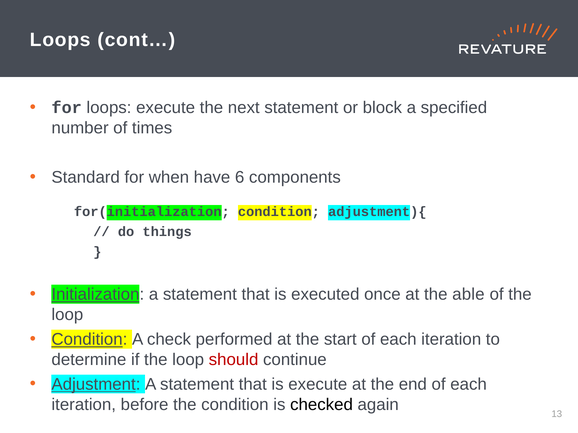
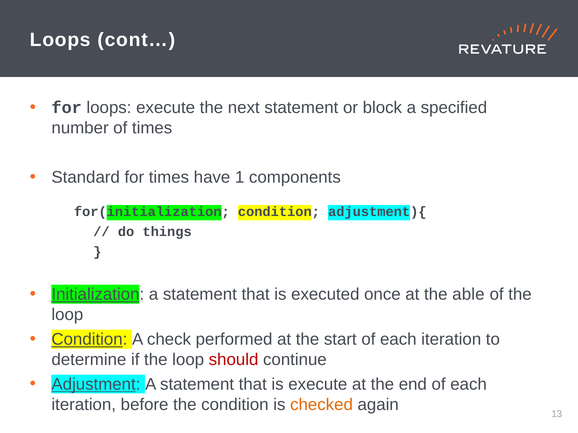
for when: when -> times (169, 178)
6: 6 -> 1 (240, 178)
checked colour: black -> orange (321, 405)
